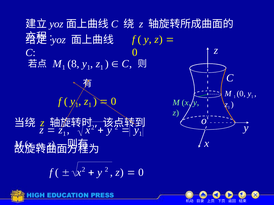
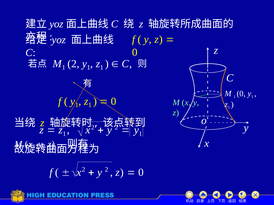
1 8: 8 -> 2 (73, 64)
